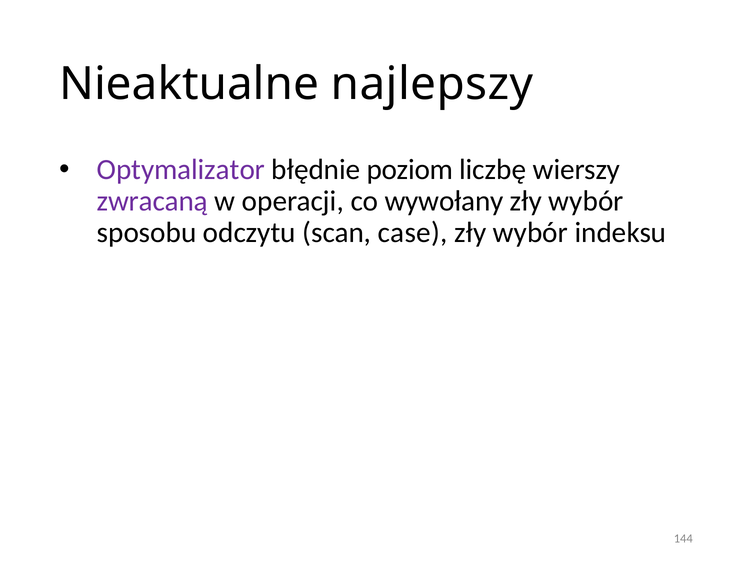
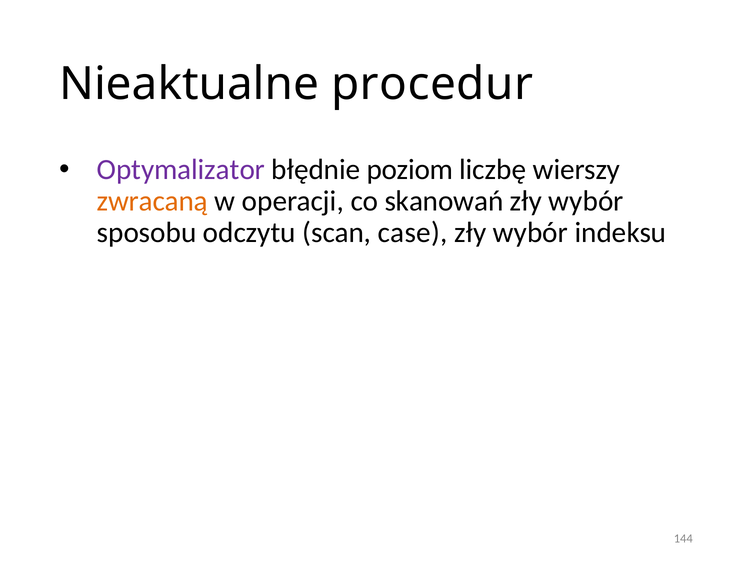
najlepszy: najlepszy -> procedur (432, 84)
zwracaną colour: purple -> orange (152, 201)
wywołany: wywołany -> skanowań (444, 201)
